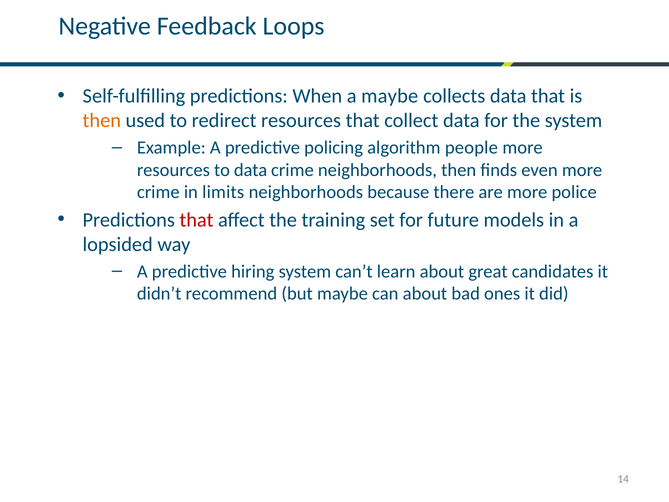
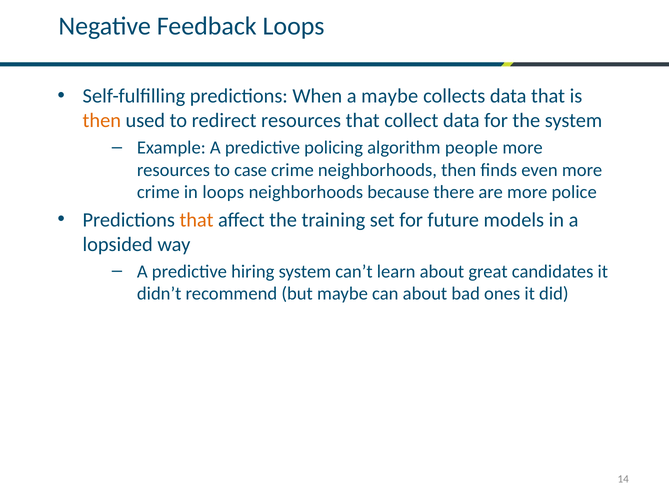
to data: data -> case (251, 170)
in limits: limits -> loops (223, 192)
that colour: red -> orange (197, 220)
